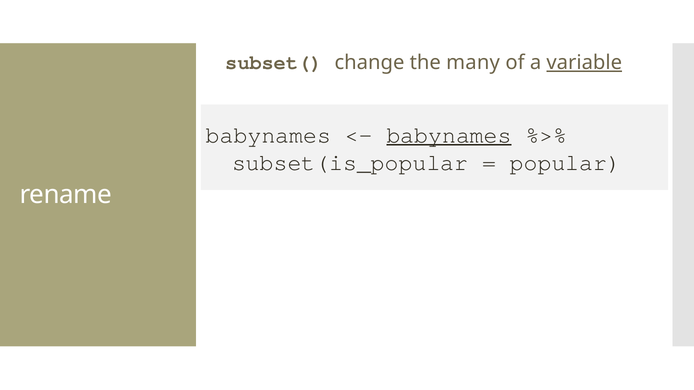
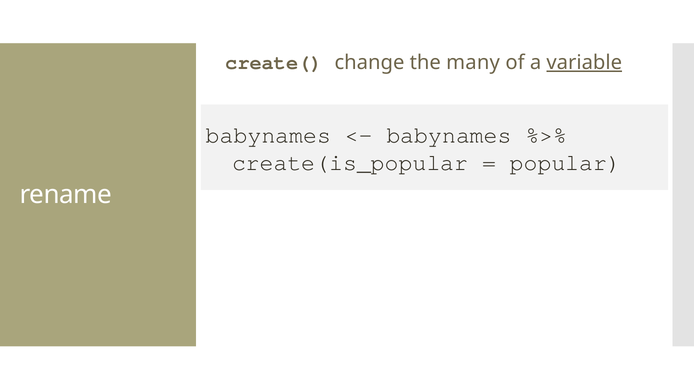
subset(: subset( -> create( (274, 63)
babynames underline: present -> none (449, 135)
subset(is_popular: subset(is_popular -> create(is_popular (350, 163)
